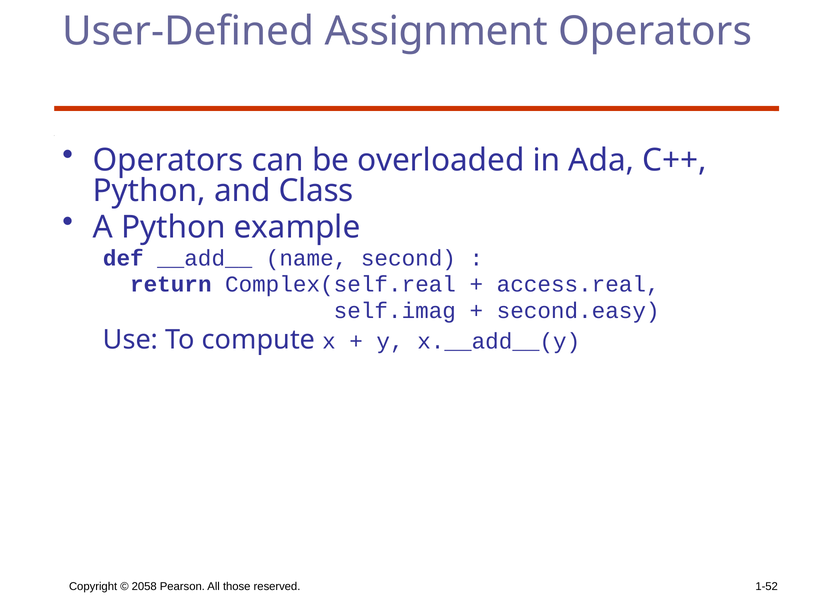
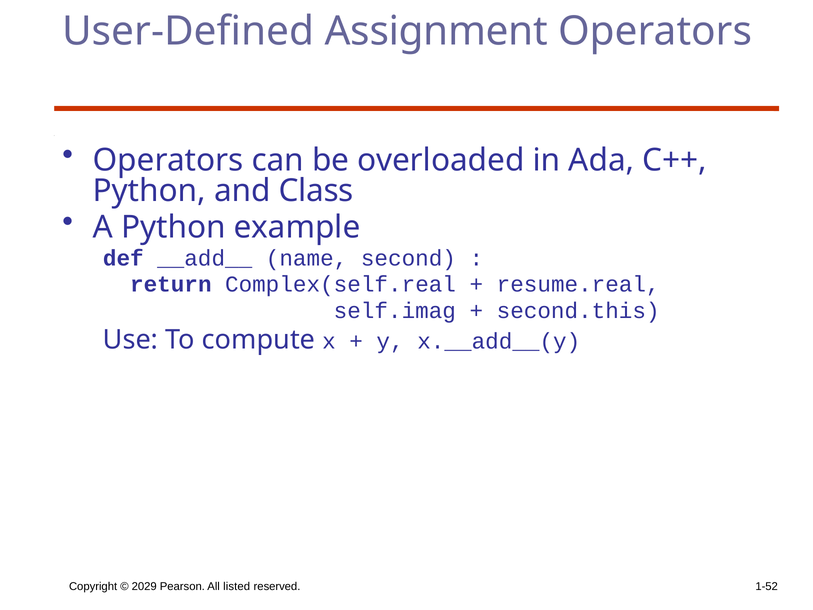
access.real: access.real -> resume.real (578, 284)
second.easy: second.easy -> second.this (578, 311)
2058: 2058 -> 2029 (144, 586)
those: those -> listed (237, 586)
